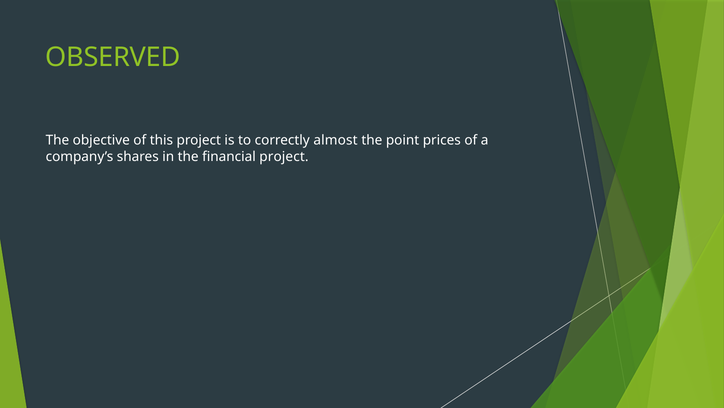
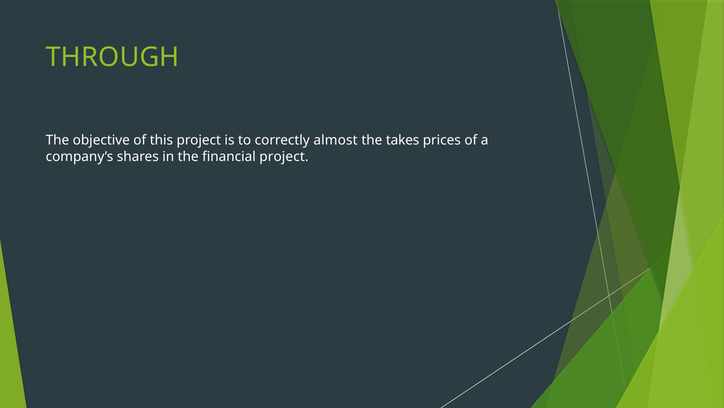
OBSERVED: OBSERVED -> THROUGH (113, 57)
point: point -> takes (403, 140)
